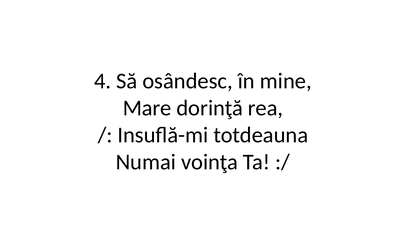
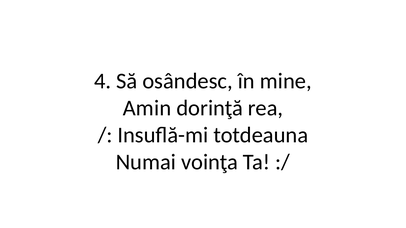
Mare: Mare -> Amin (147, 108)
